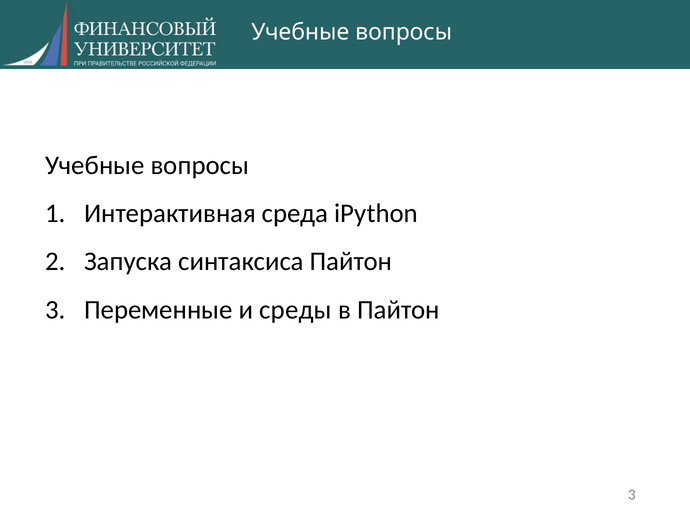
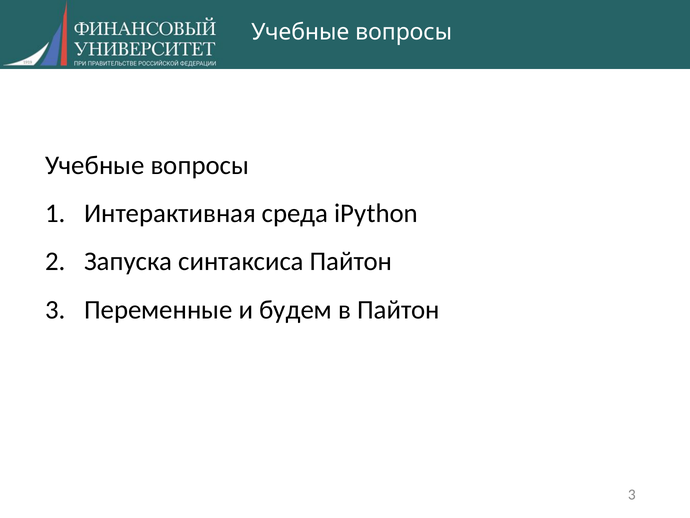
среды: среды -> будем (296, 309)
